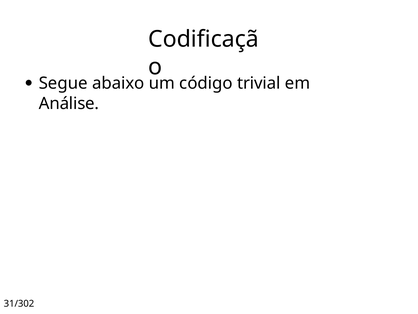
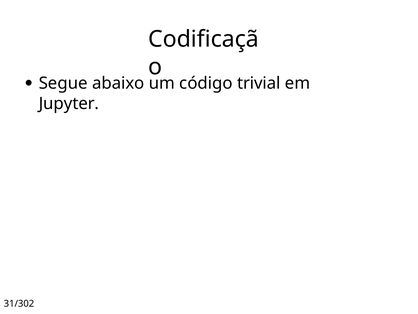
Análise: Análise -> Jupyter (69, 103)
